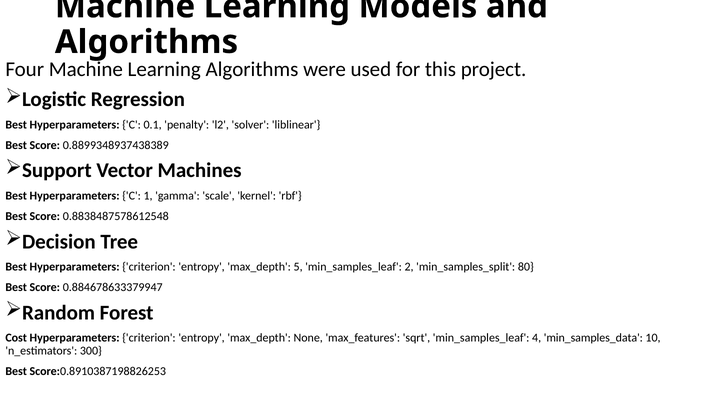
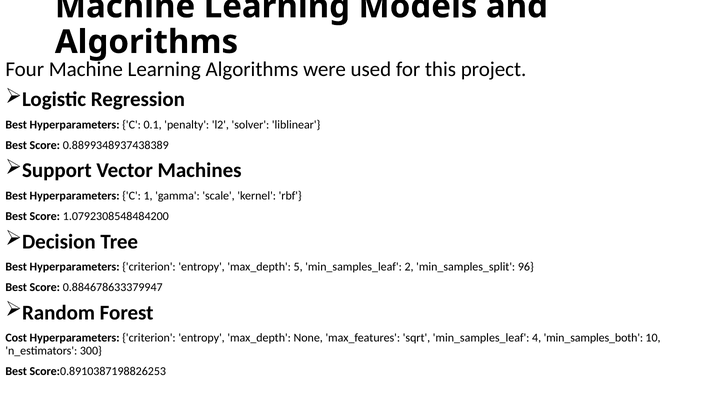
0.8838487578612548: 0.8838487578612548 -> 1.0792308548484200 (116, 216)
80: 80 -> 96 (526, 267)
min_samples_data: min_samples_data -> min_samples_both (593, 338)
